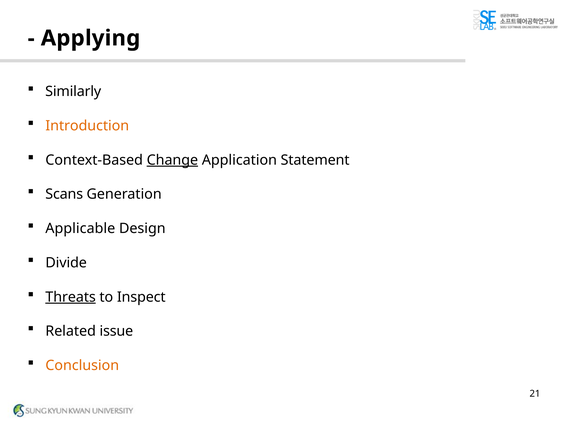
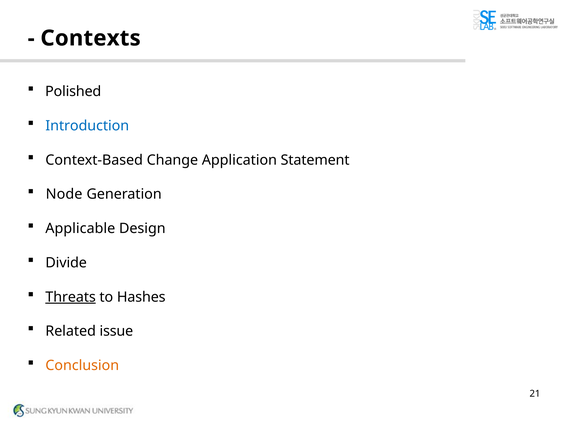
Applying: Applying -> Contexts (91, 38)
Similarly: Similarly -> Polished (73, 92)
Introduction colour: orange -> blue (87, 126)
Change underline: present -> none (172, 160)
Scans: Scans -> Node (64, 194)
Inspect: Inspect -> Hashes (141, 297)
